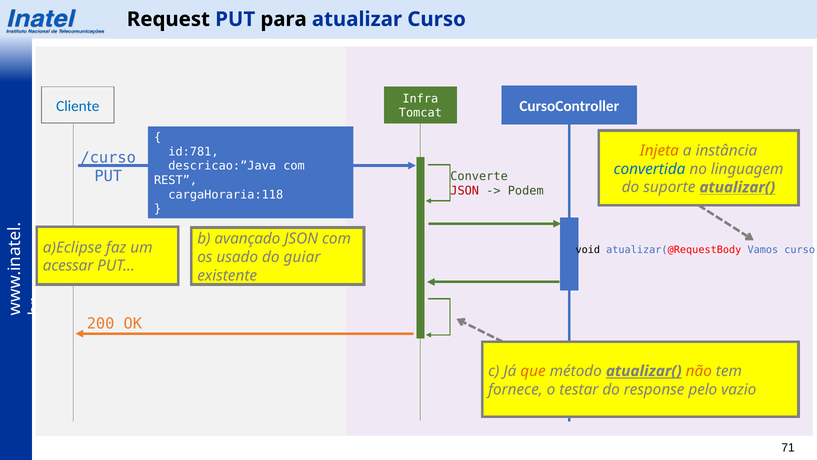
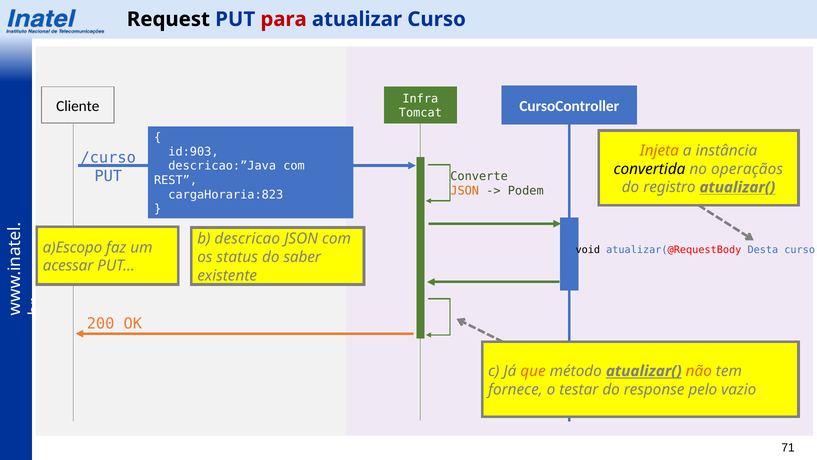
para colour: black -> red (284, 19)
Cliente colour: blue -> black (78, 106)
id:781: id:781 -> id:903 (193, 152)
convertida colour: blue -> black (650, 169)
linguagem: linguagem -> operaçãos (747, 169)
suporte: suporte -> registro (669, 187)
JSON colour: red -> orange (465, 191)
cargaHoraria:118: cargaHoraria:118 -> cargaHoraria:823 (226, 195)
avançado: avançado -> descricao (247, 238)
a)Eclipse: a)Eclipse -> a)Escopo (72, 247)
Vamos: Vamos -> Desta (763, 250)
usado: usado -> status (237, 257)
guiar: guiar -> saber (302, 257)
